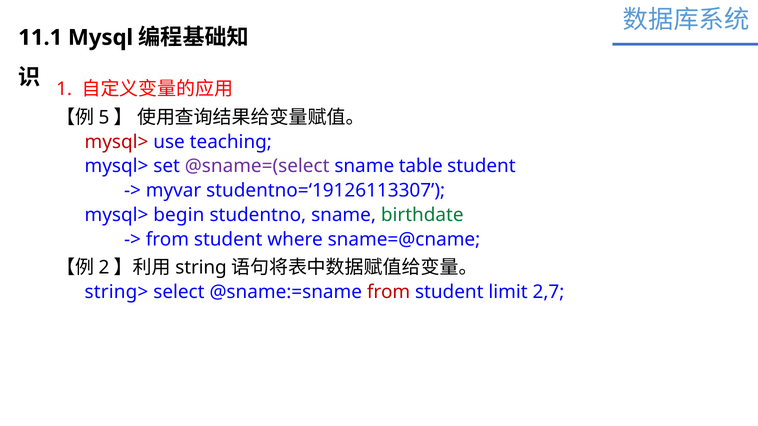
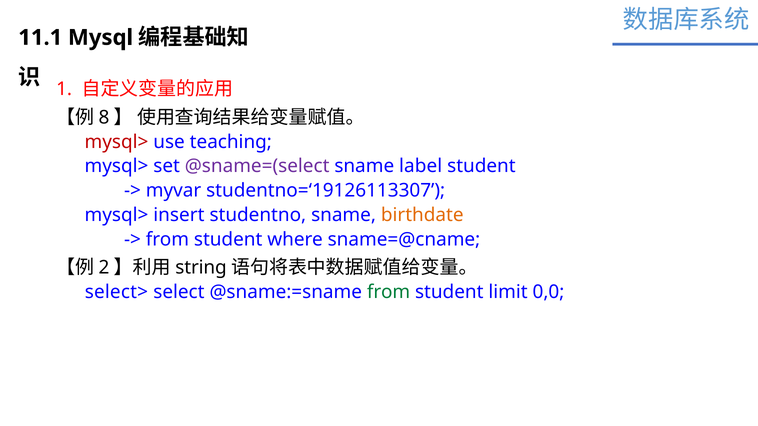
5: 5 -> 8 (104, 118)
table: table -> label (421, 166)
begin: begin -> insert (179, 215)
birthdate colour: green -> orange (422, 215)
string>: string> -> select> (116, 292)
from colour: red -> green (389, 292)
2,7: 2,7 -> 0,0 (548, 292)
